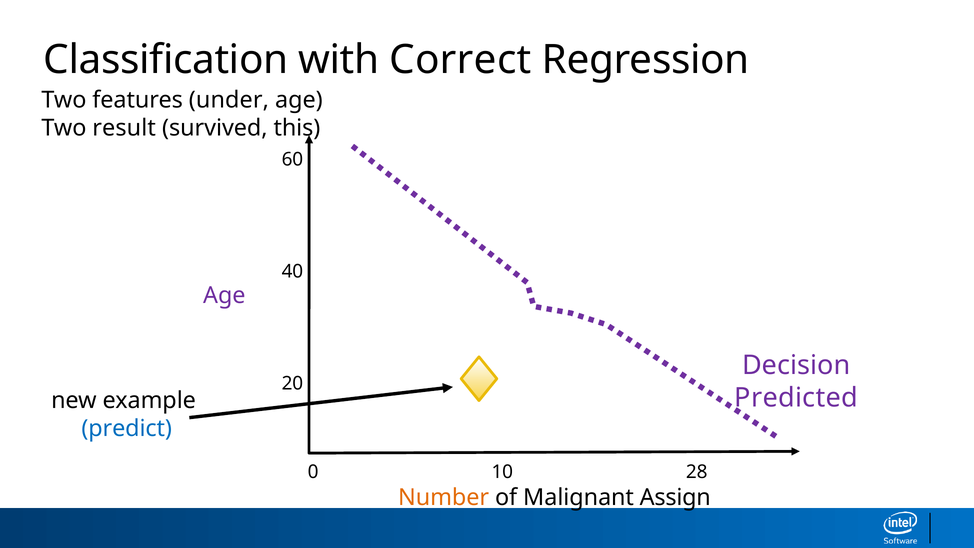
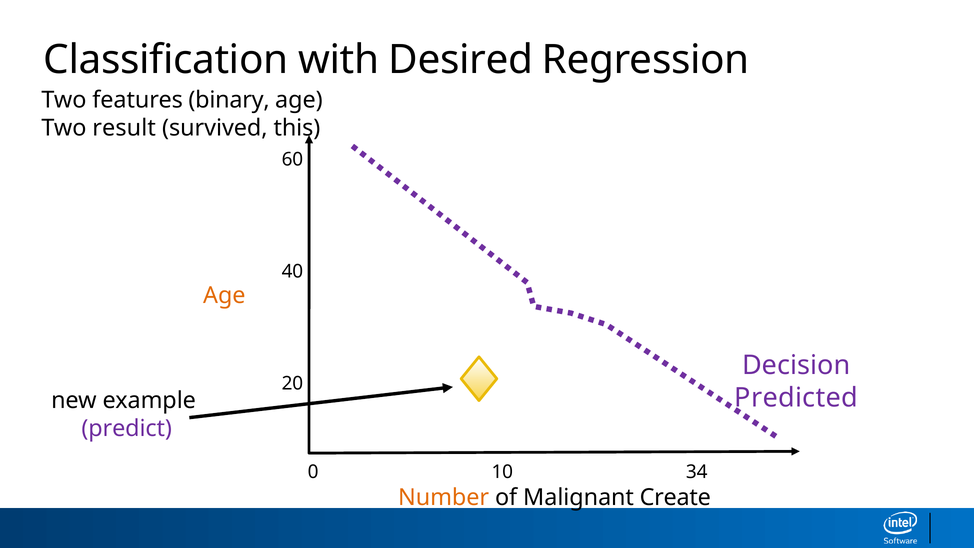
Correct: Correct -> Desired (461, 60)
under: under -> binary (229, 100)
Age colour: purple -> orange (224, 295)
predict colour: blue -> purple (127, 428)
28: 28 -> 34 (697, 472)
Assign: Assign -> Create (675, 497)
